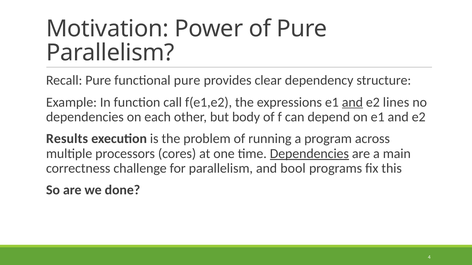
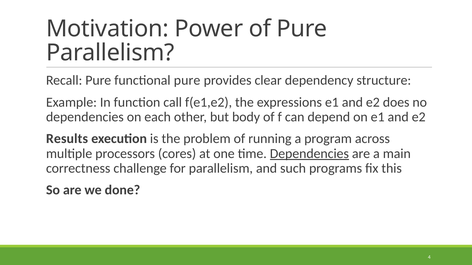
and underline: present -> none (352, 102)
lines: lines -> does (396, 102)
bool: bool -> such (293, 169)
